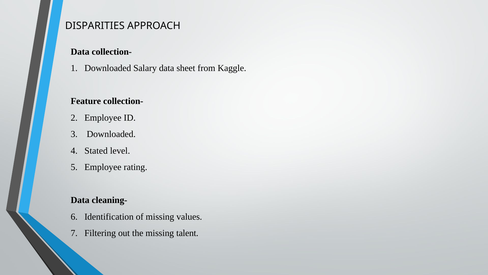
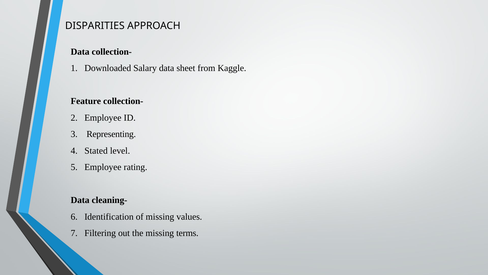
Downloaded: Downloaded -> Representing (111, 134)
talent: talent -> terms (187, 233)
